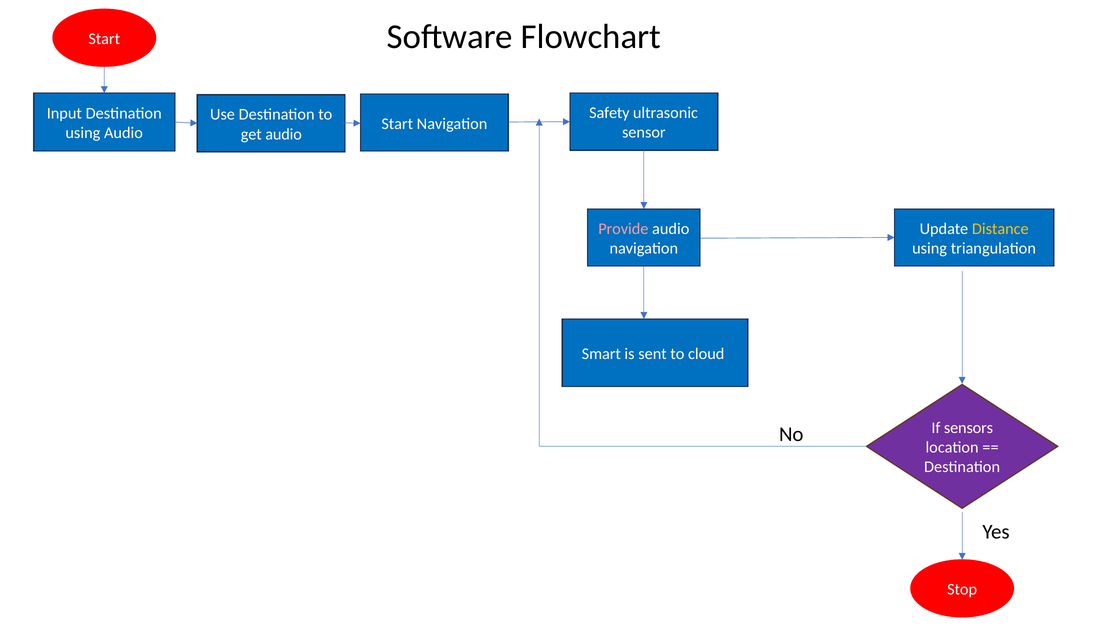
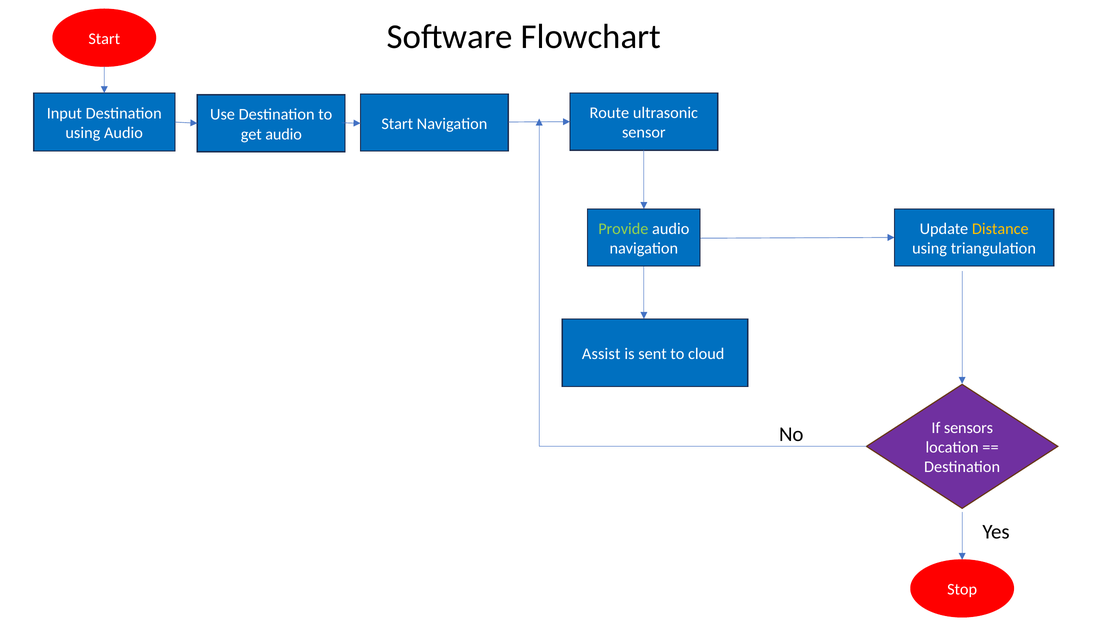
Safety: Safety -> Route (609, 113)
Provide colour: pink -> light green (623, 229)
Smart: Smart -> Assist (601, 354)
